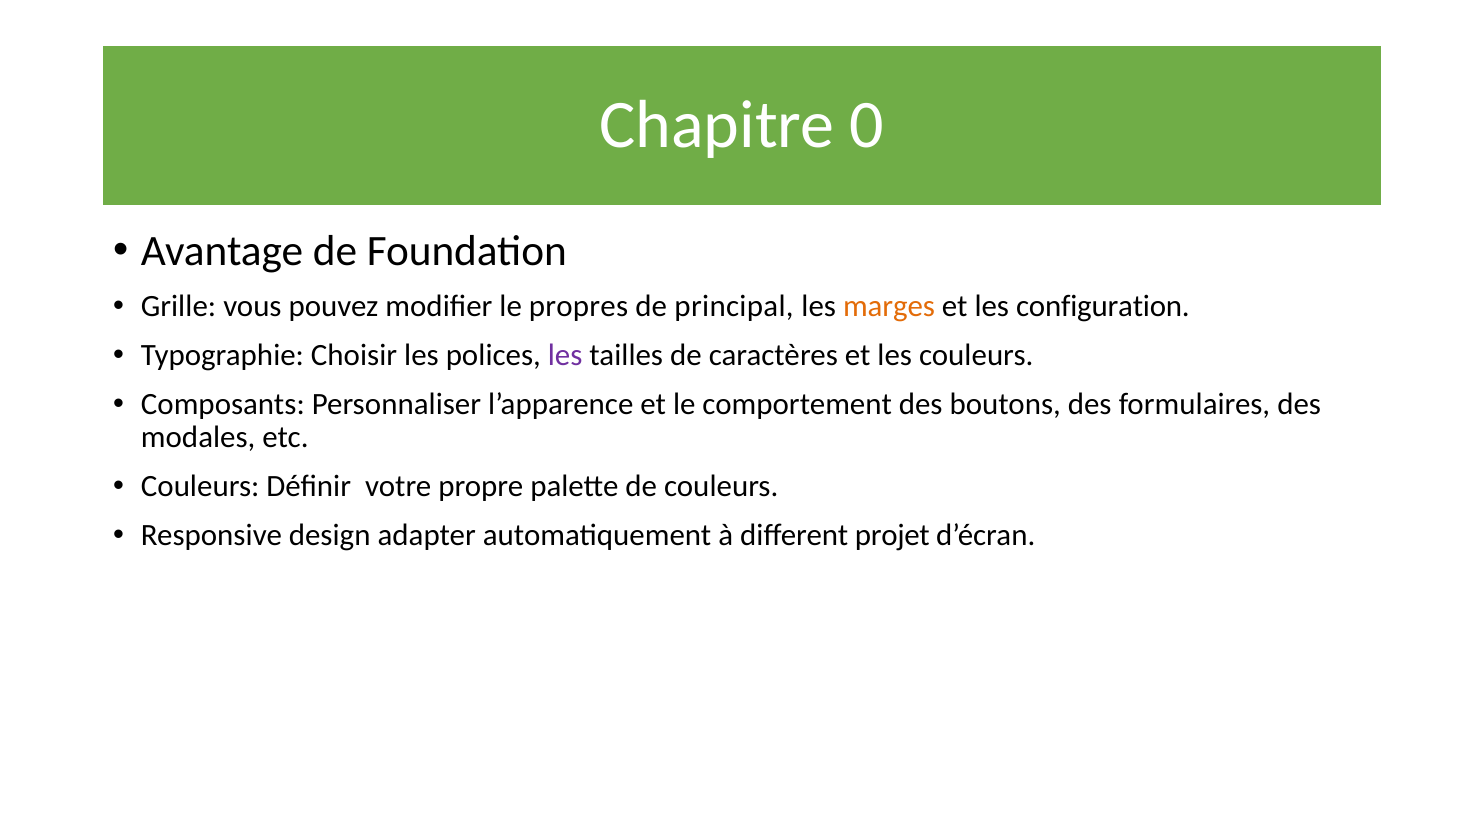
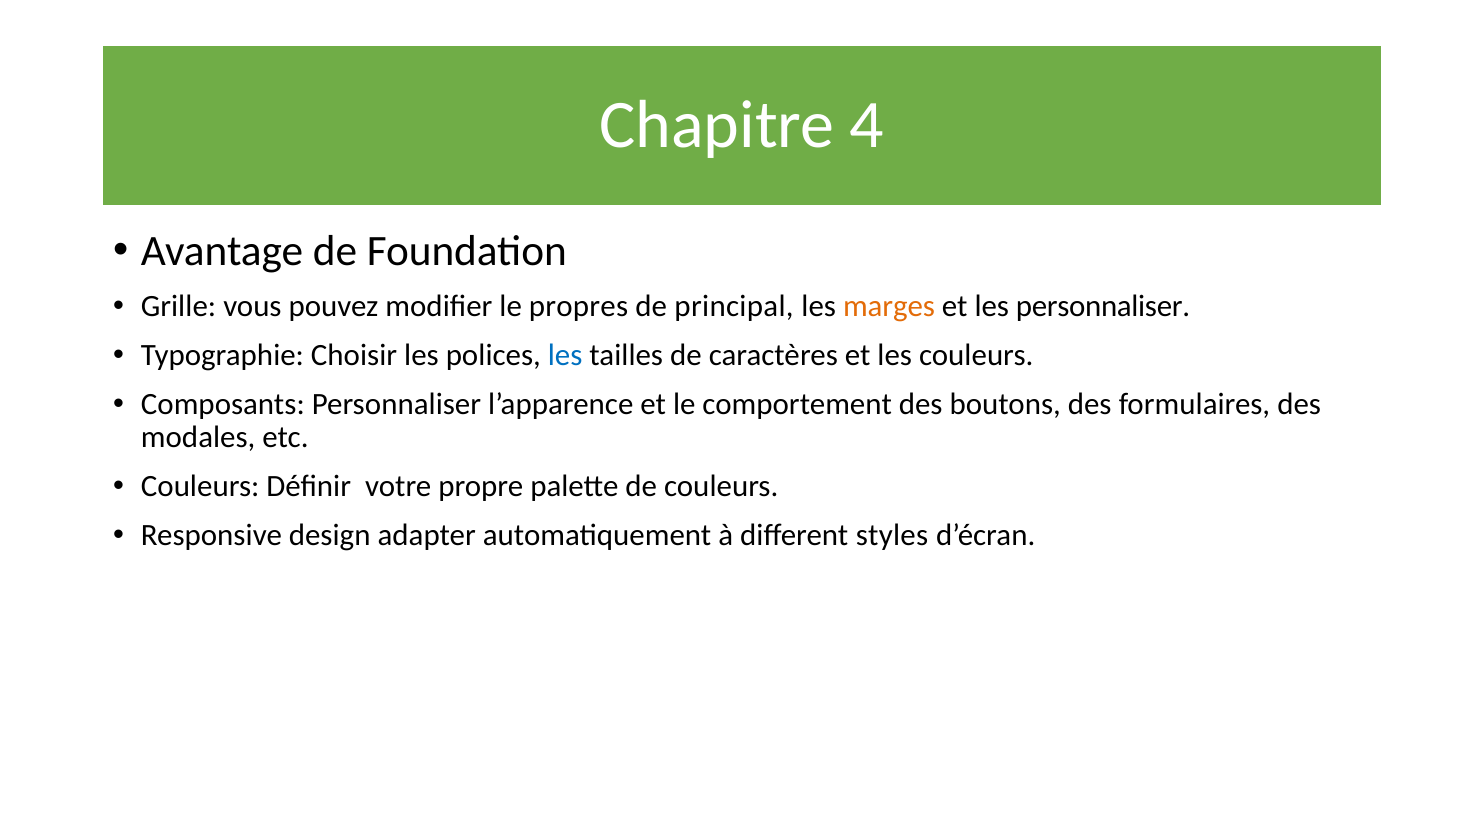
0: 0 -> 4 (867, 125)
les configuration: configuration -> personnaliser (1103, 307)
les colour: purple -> blue (565, 355)
projet: projet -> styles (892, 535)
